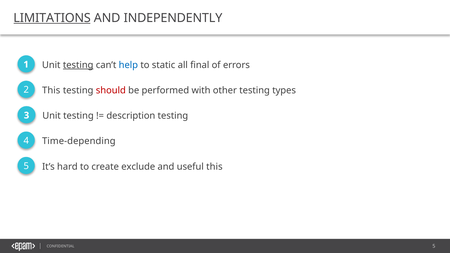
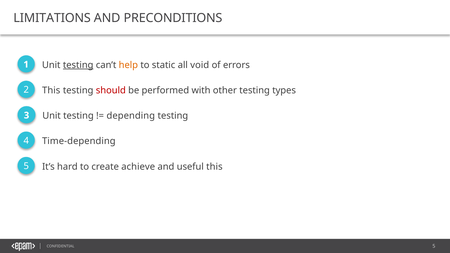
LIMITATIONS underline: present -> none (52, 18)
INDEPENDENTLY: INDEPENDENTLY -> PRECONDITIONS (173, 18)
help colour: blue -> orange (128, 65)
final: final -> void (200, 65)
description: description -> depending (131, 116)
exclude: exclude -> achieve (138, 167)
